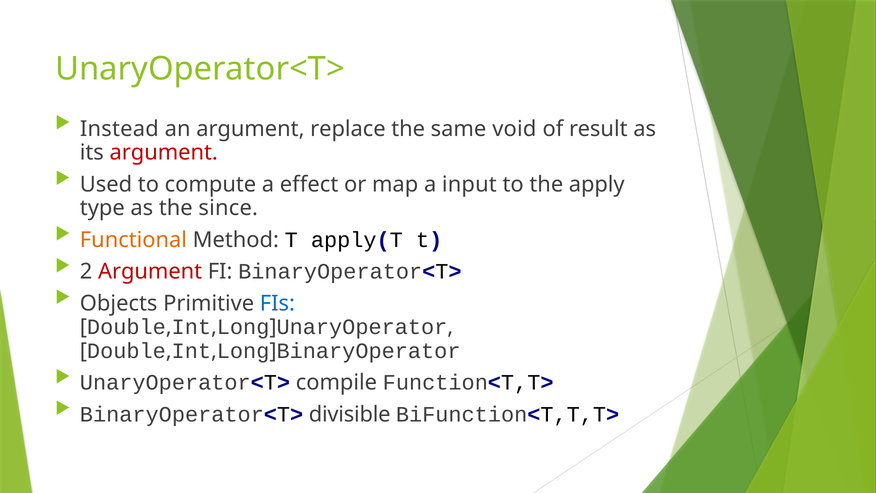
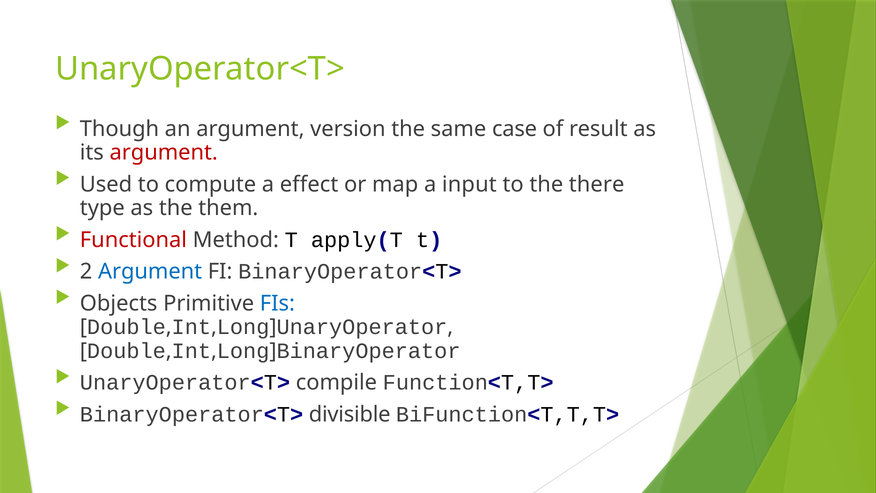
Instead: Instead -> Though (119, 129)
replace: replace -> version (348, 129)
void: void -> case (515, 129)
apply: apply -> there (597, 184)
since: since -> them (228, 208)
Functional colour: orange -> red (133, 240)
Argument colour: red -> blue (150, 272)
